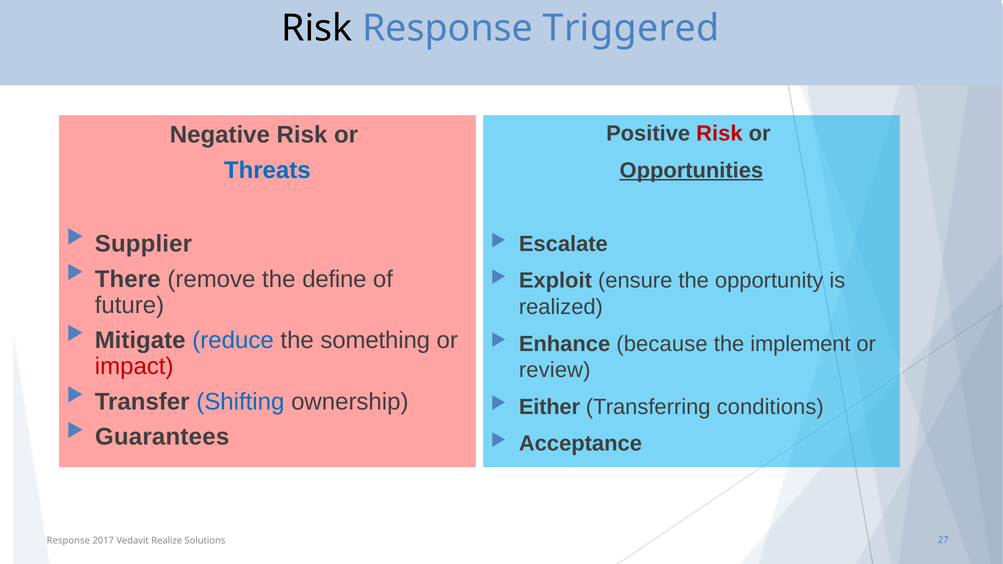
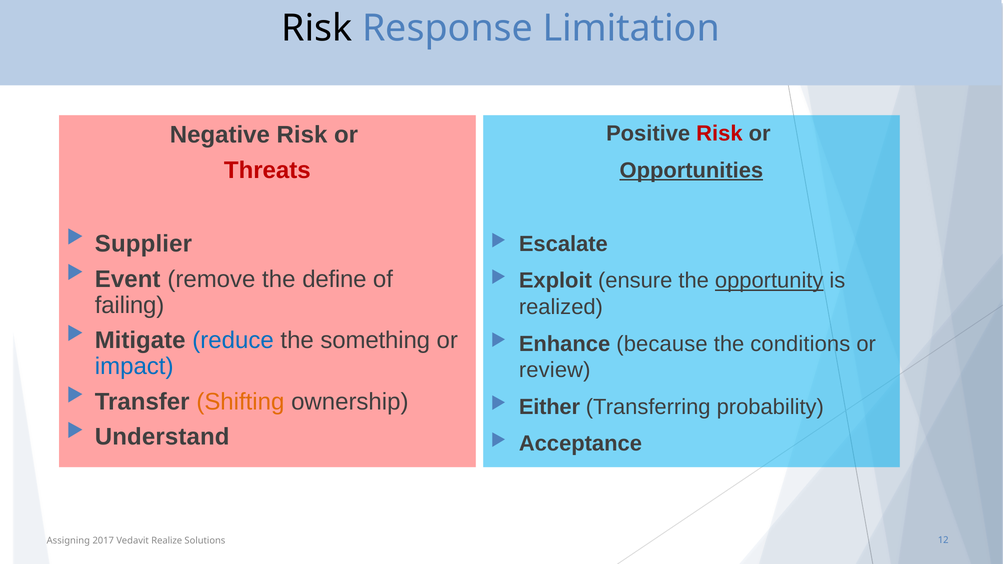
Triggered: Triggered -> Limitation (631, 28)
Threats colour: blue -> red (267, 170)
There: There -> Event (128, 279)
opportunity underline: none -> present (769, 281)
future: future -> failing (130, 305)
implement: implement -> conditions (800, 344)
impact colour: red -> blue (134, 366)
Shifting colour: blue -> orange (240, 402)
conditions: conditions -> probability (770, 407)
Guarantees: Guarantees -> Understand (162, 437)
Response: Response -> Assigning (68, 541)
27: 27 -> 12 (943, 540)
